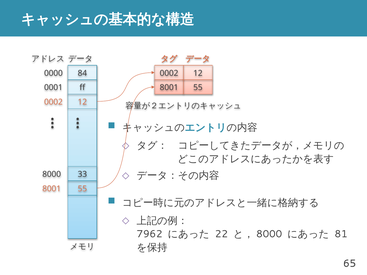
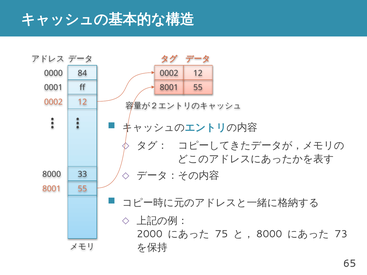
7962: 7962 -> 2000 (150, 234)
22: 22 -> 75 (221, 234)
81: 81 -> 73 (341, 234)
